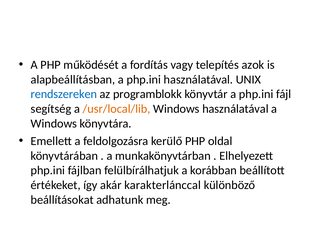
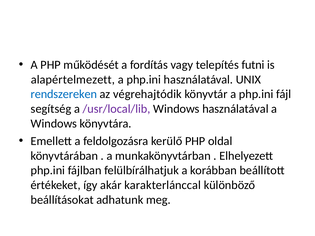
azok: azok -> futni (253, 65)
alapbeállításban: alapbeállításban -> alapértelmezett (73, 80)
programblokk: programblokk -> végrehajtódik (147, 94)
/usr/local/lib colour: orange -> purple (117, 109)
